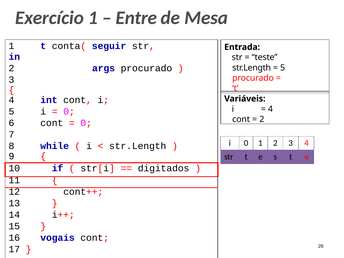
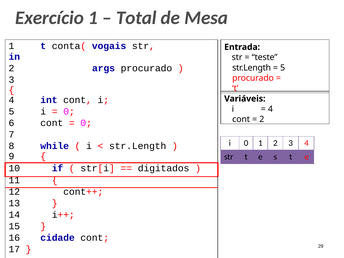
Entre: Entre -> Total (136, 18)
seguir: seguir -> vogais (109, 46)
vogais: vogais -> cidade (58, 238)
